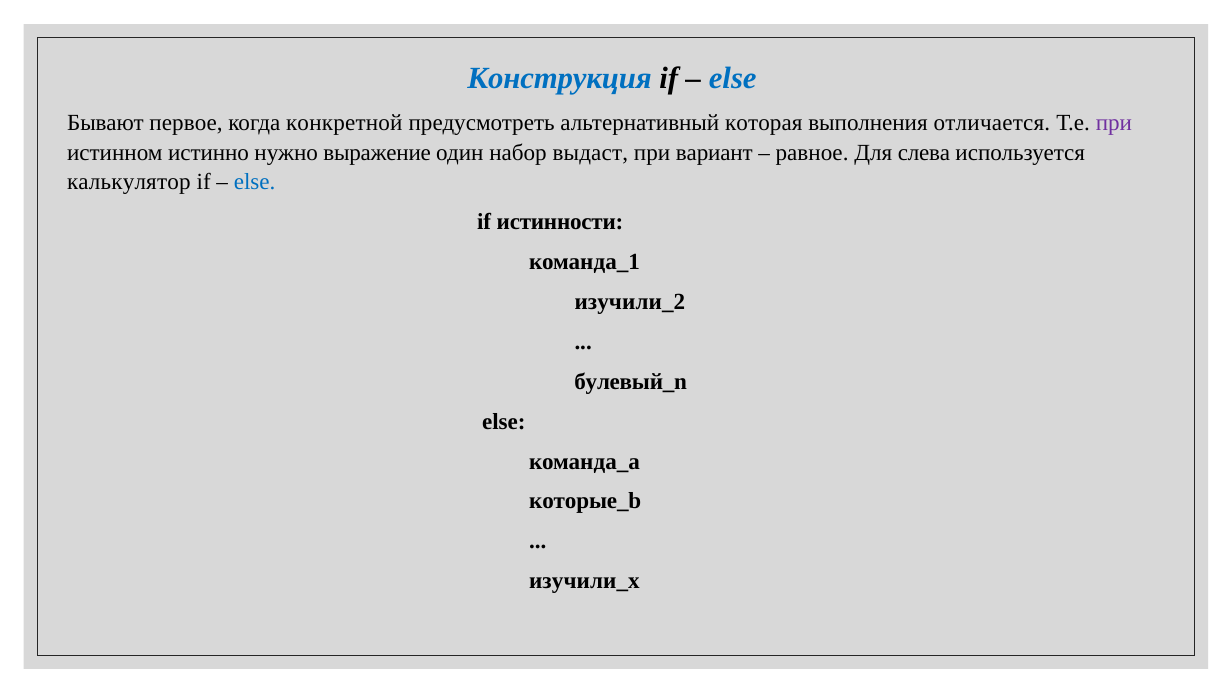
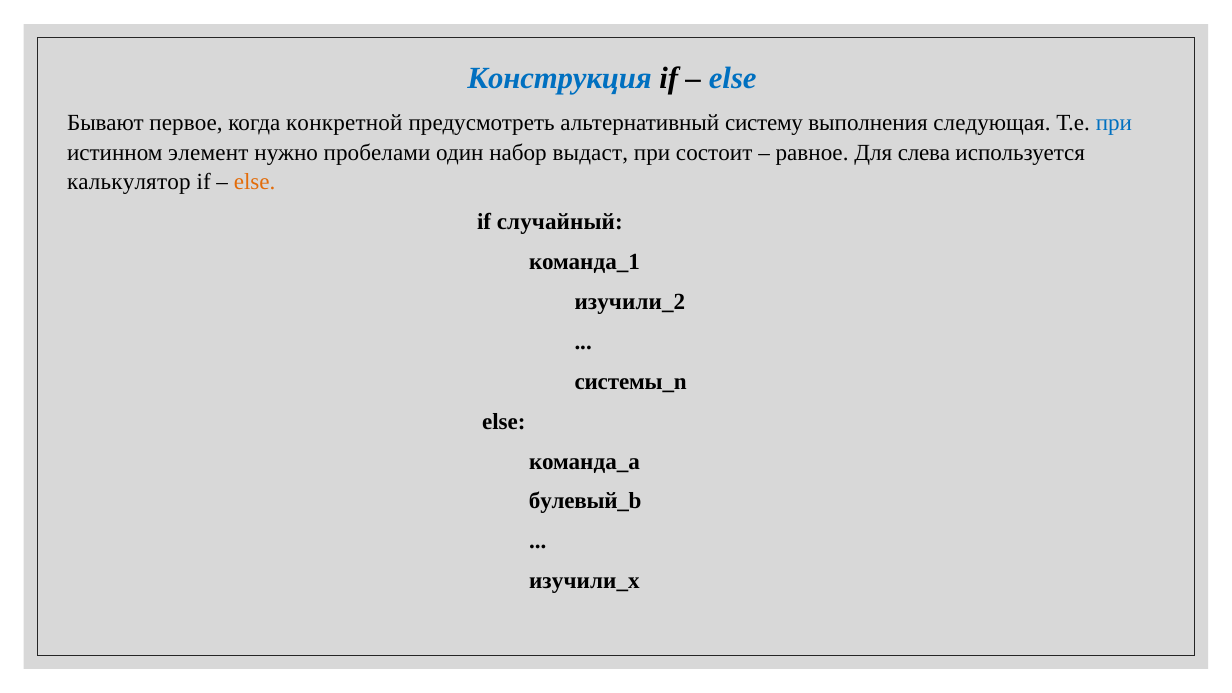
которая: которая -> систему (764, 123)
отличается: отличается -> следующая (992, 123)
при colour: purple -> blue (1114, 123)
истинно: истинно -> элемент (208, 152)
выражение: выражение -> пробелами (377, 152)
вариант: вариант -> состоит (714, 152)
else colour: blue -> orange (255, 182)
истинности: истинности -> случайный (560, 222)
булевый_n: булевый_n -> системы_n (631, 382)
которые_b: которые_b -> булевый_b (585, 501)
